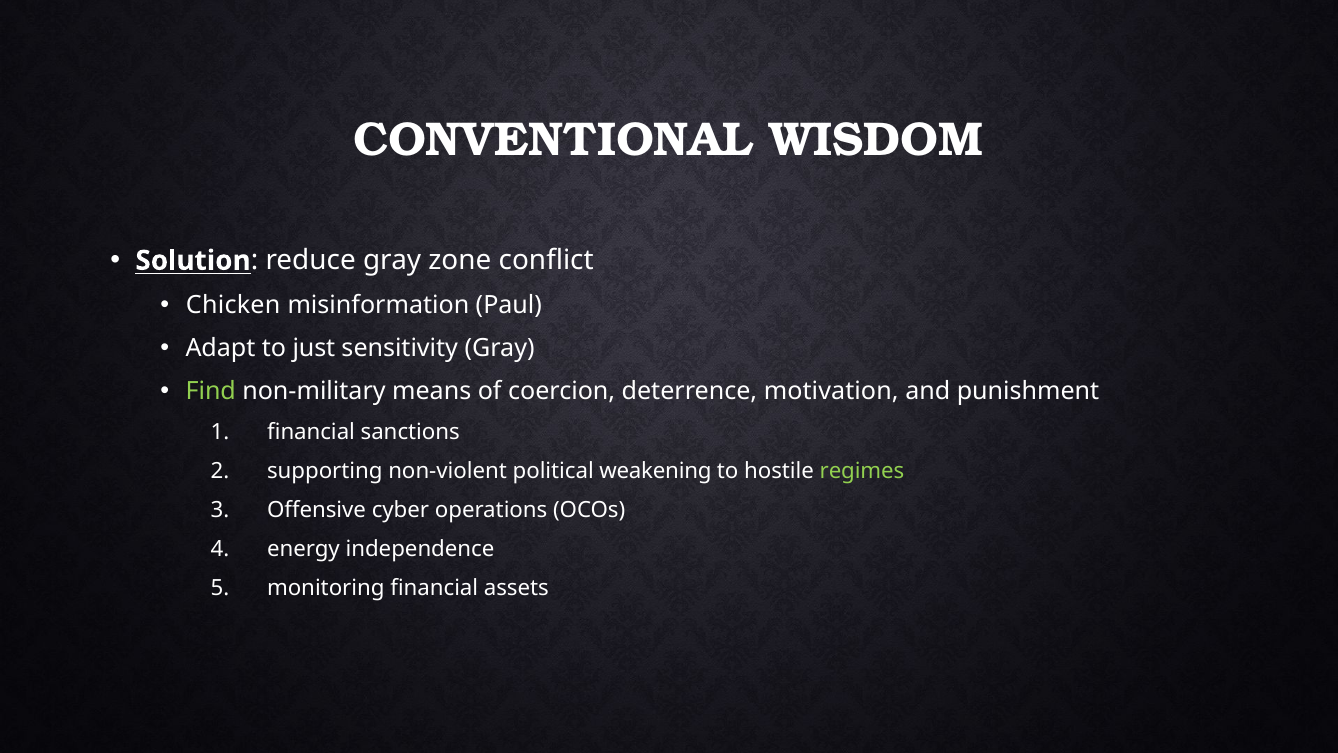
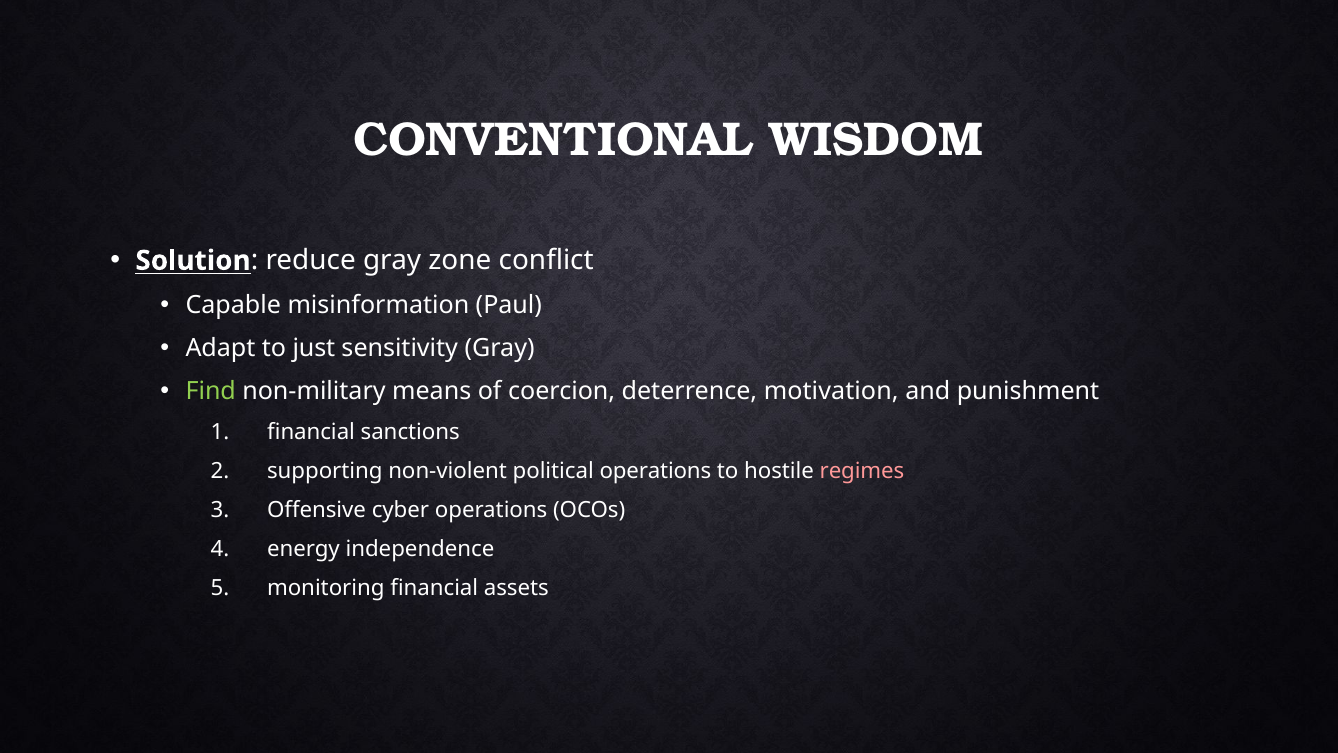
Chicken: Chicken -> Capable (233, 305)
political weakening: weakening -> operations (655, 471)
regimes colour: light green -> pink (862, 471)
